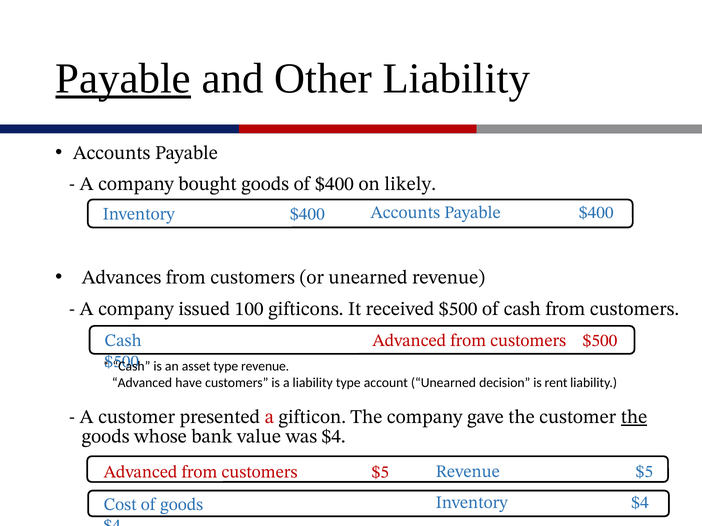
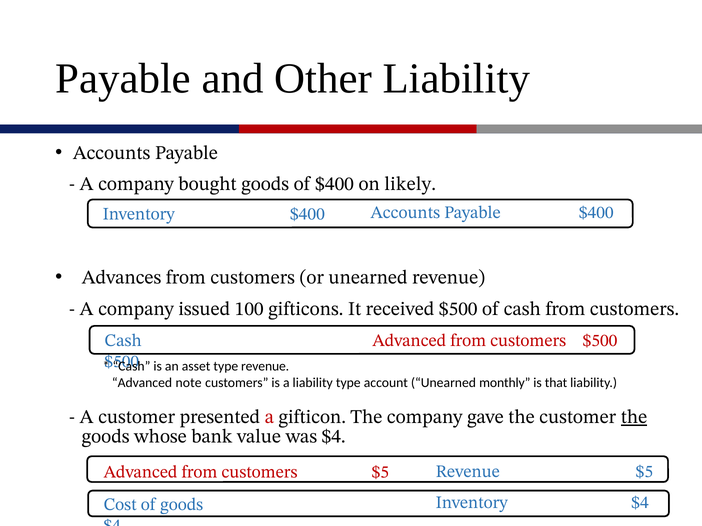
Payable underline: present -> none (123, 79)
have: have -> note (189, 383)
decision: decision -> monthly (505, 383)
rent: rent -> that (556, 383)
